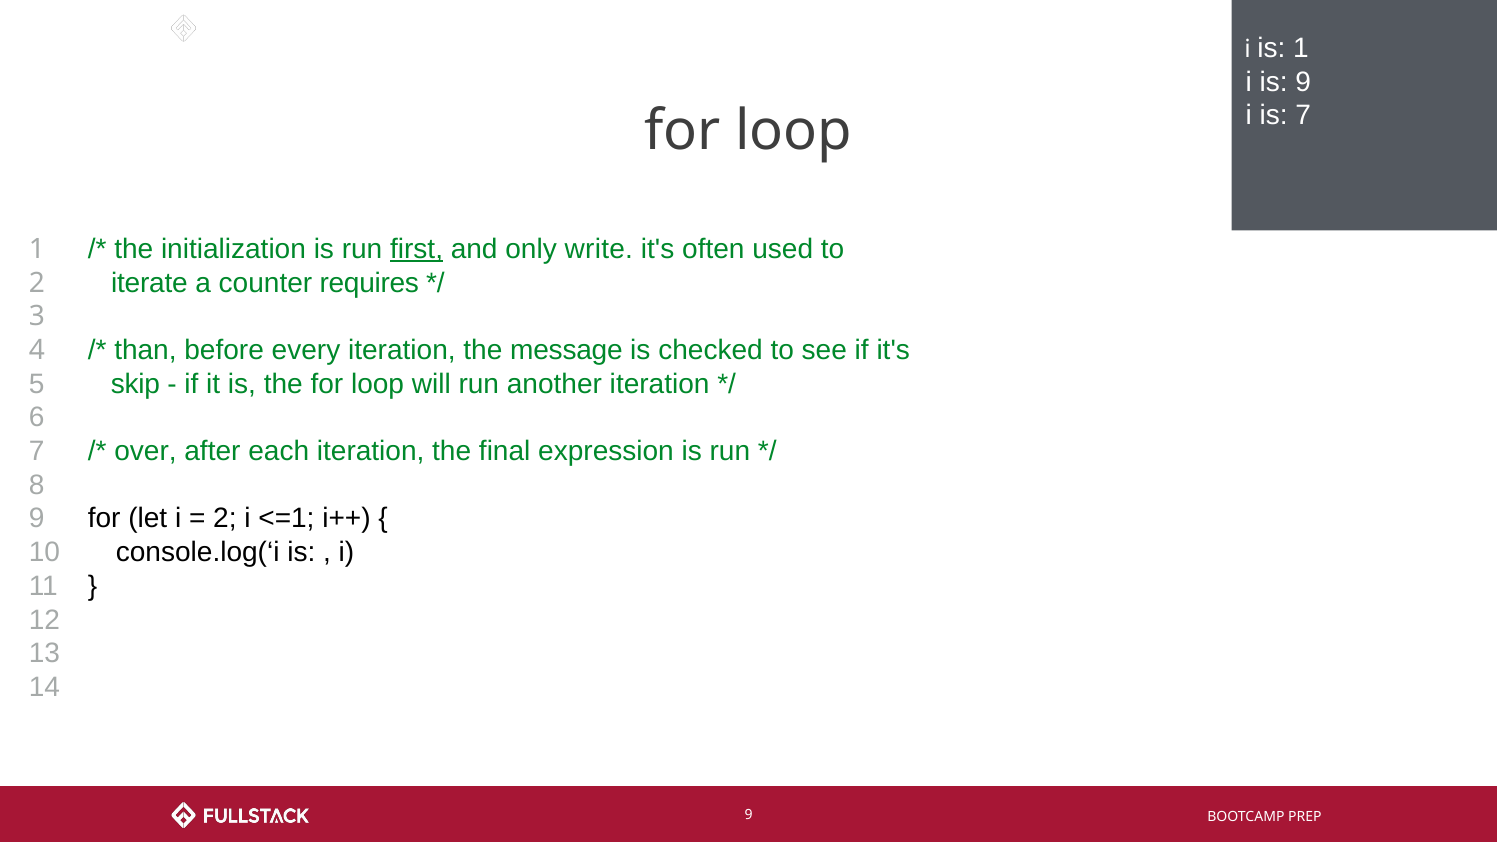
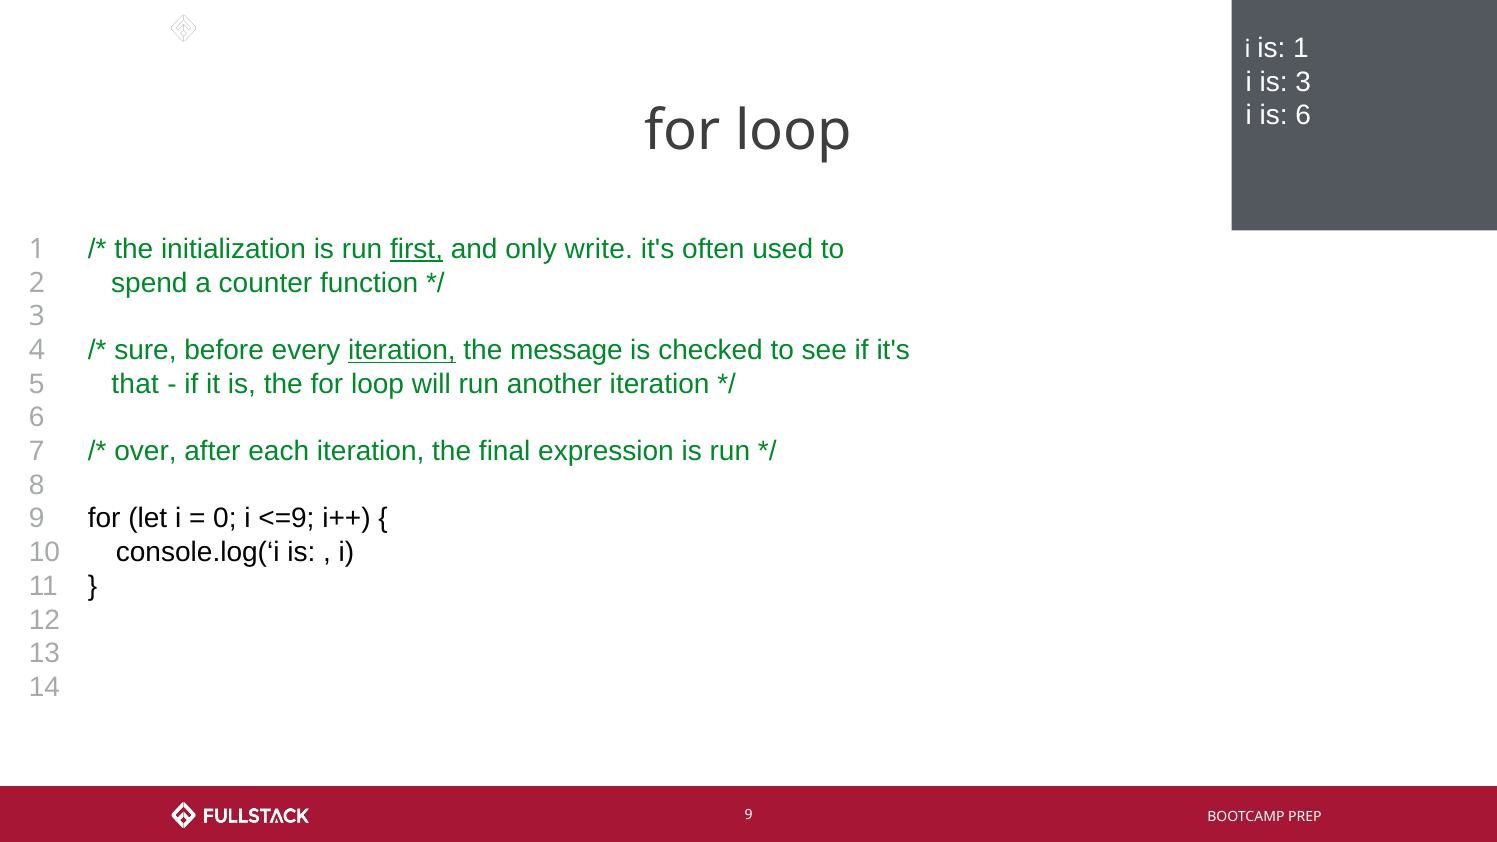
is 9: 9 -> 3 (1303, 82)
is 7: 7 -> 6 (1303, 116)
iterate: iterate -> spend (149, 283)
requires: requires -> function (369, 283)
than: than -> sure (145, 350)
iteration underline: none -> present (402, 350)
skip: skip -> that (135, 384)
2: 2 -> 0 (225, 519)
<=1: <=1 -> <=9 (286, 519)
